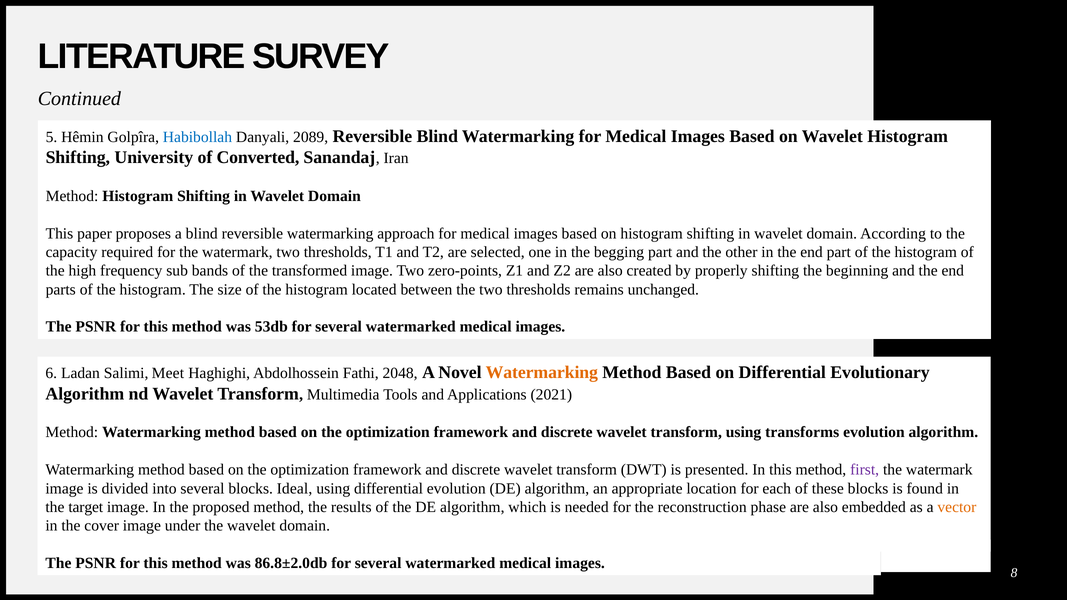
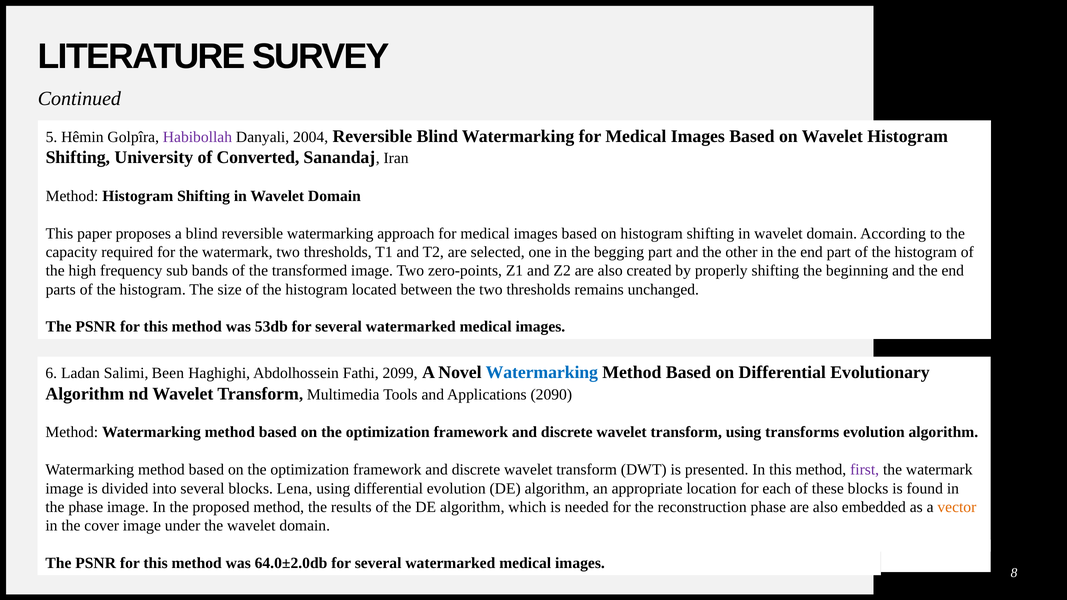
Habibollah colour: blue -> purple (197, 137)
2089: 2089 -> 2004 (311, 137)
Meet: Meet -> Been (168, 373)
2048: 2048 -> 2099 (400, 373)
Watermarking colour: orange -> blue (542, 373)
2021: 2021 -> 2090 (551, 395)
Ideal: Ideal -> Lena (294, 489)
the target: target -> phase (86, 507)
86.8±2.0db: 86.8±2.0db -> 64.0±2.0db (291, 563)
